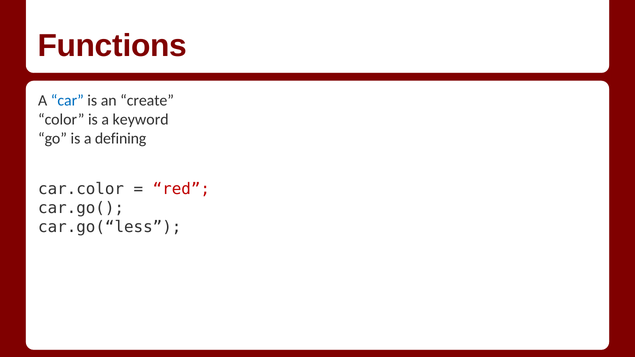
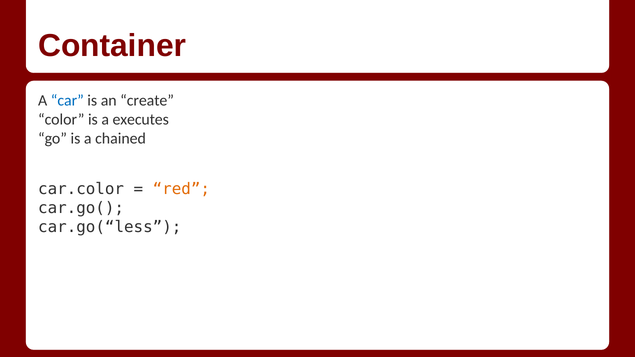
Functions: Functions -> Container (112, 46)
keyword: keyword -> executes (141, 119)
defining: defining -> chained (121, 138)
red colour: red -> orange (181, 189)
